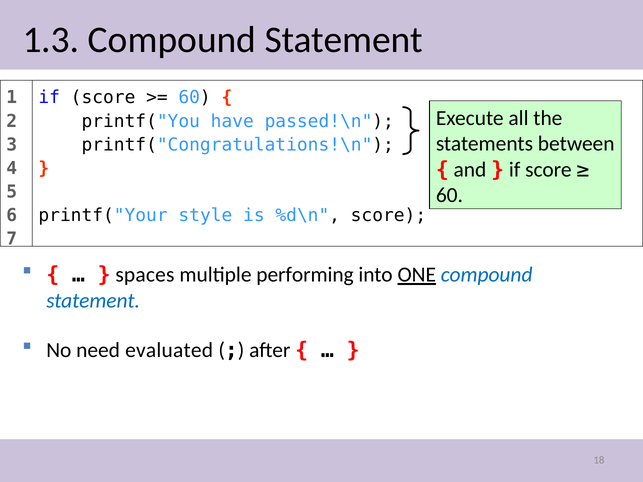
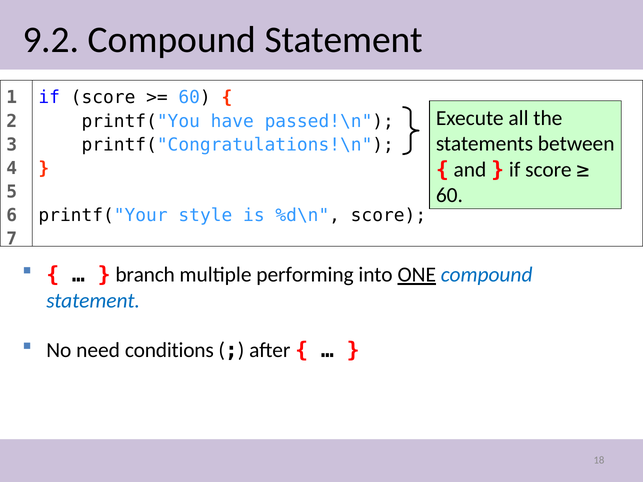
1.3: 1.3 -> 9.2 (51, 40)
spaces: spaces -> branch (145, 275)
evaluated: evaluated -> conditions (169, 351)
